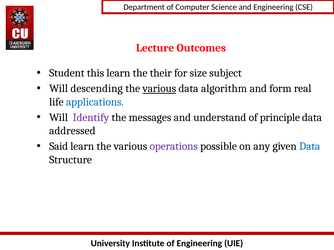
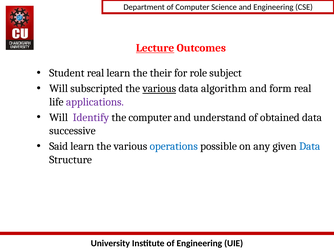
Lecture underline: none -> present (155, 48)
Student this: this -> real (96, 73)
size: size -> role (198, 73)
descending: descending -> subscripted (97, 89)
applications colour: blue -> purple (95, 102)
the messages: messages -> computer (150, 118)
principle: principle -> obtained (280, 118)
addressed: addressed -> successive (72, 131)
operations colour: purple -> blue (174, 147)
